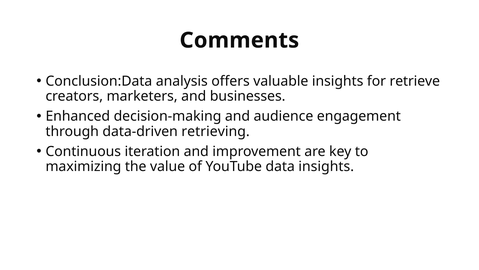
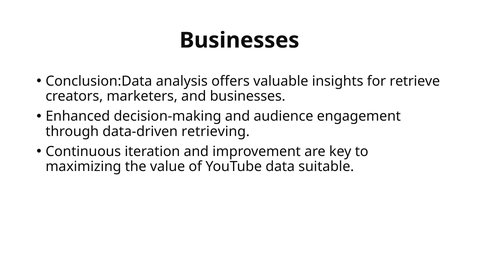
Comments: Comments -> Businesses (239, 40)
data insights: insights -> suitable (326, 166)
